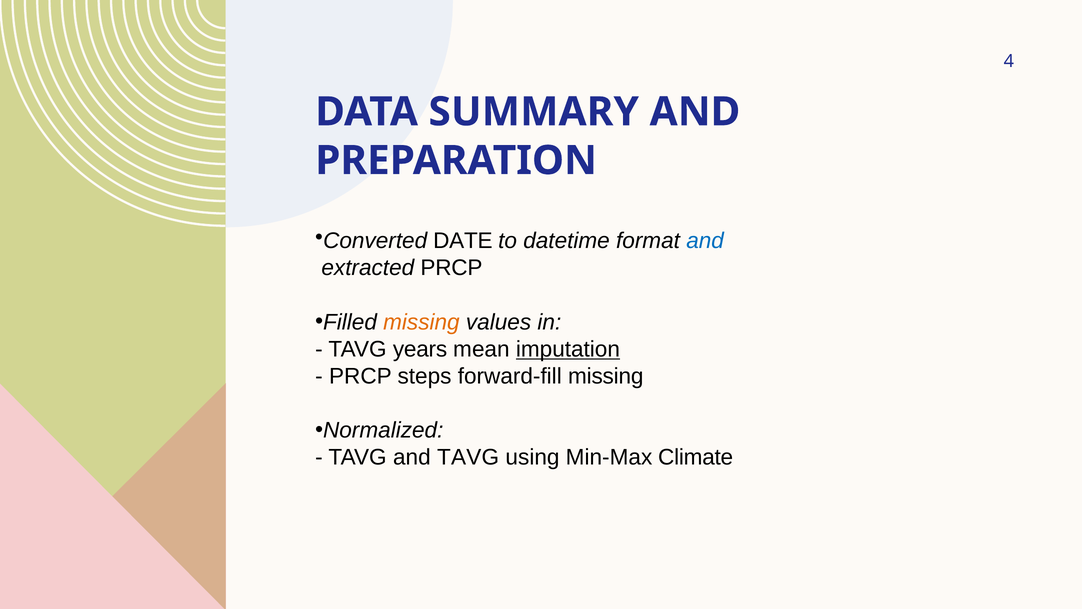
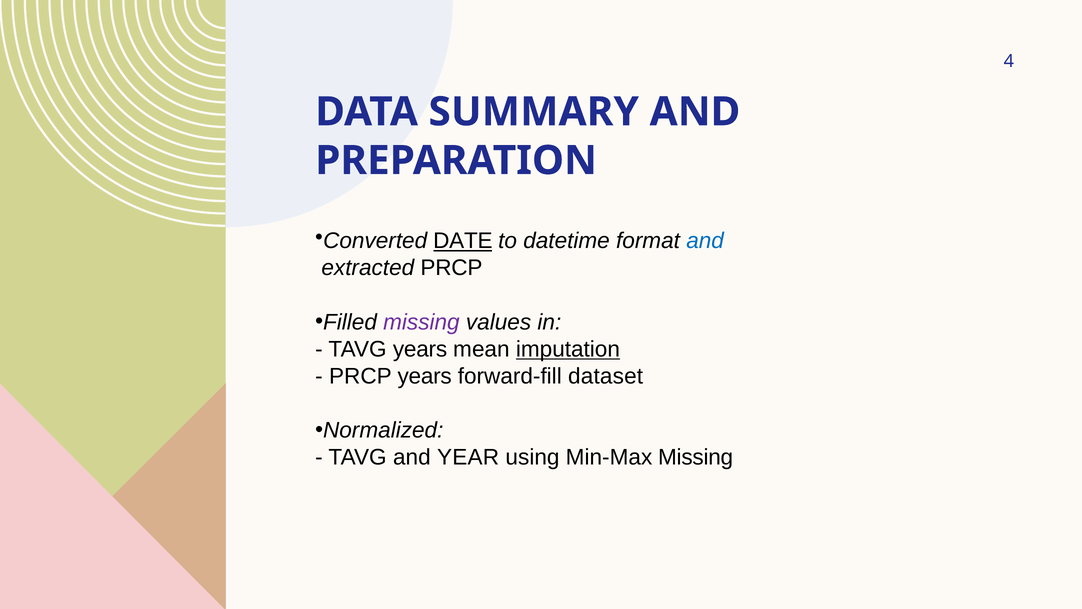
DATE underline: none -> present (463, 241)
missing colour: orange -> purple (421, 322)
PRCP steps: steps -> years (425, 376)
forward-fill missing: missing -> dataset (606, 376)
and TAVG: TAVG -> YEAR (468, 457)
Min-Max Climate: Climate -> Missing (696, 457)
